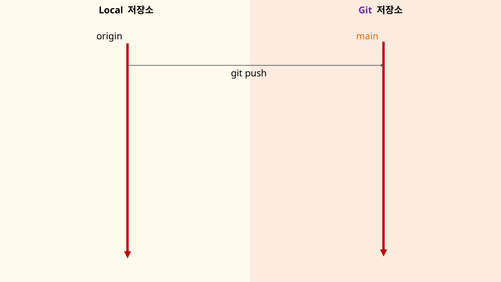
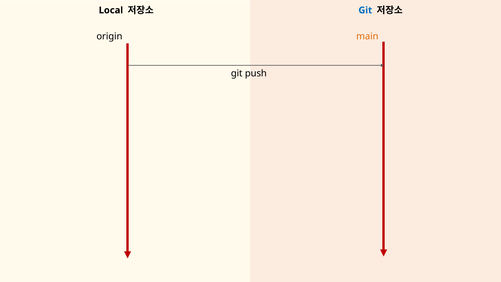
Git colour: purple -> blue (365, 10)
